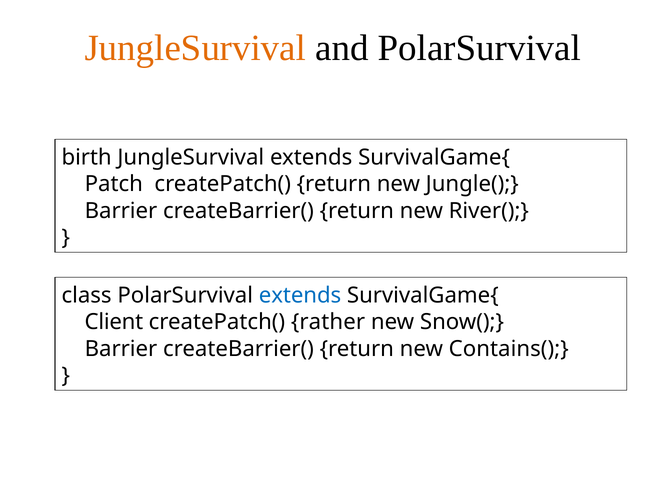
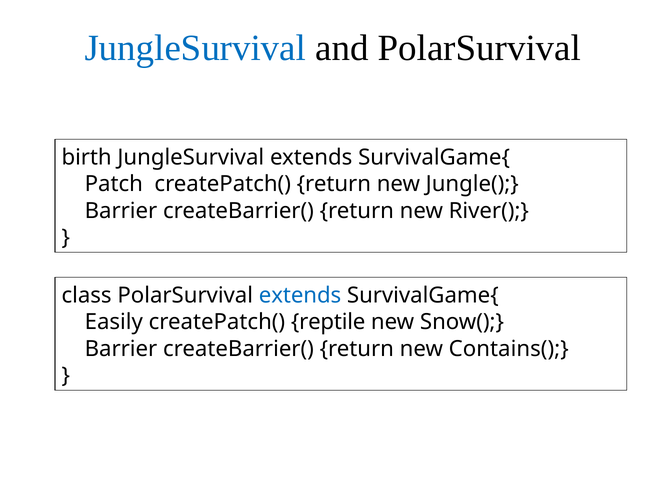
JungleSurvival colour: orange -> blue (195, 48)
Client: Client -> Easily (114, 322)
rather: rather -> reptile (328, 322)
